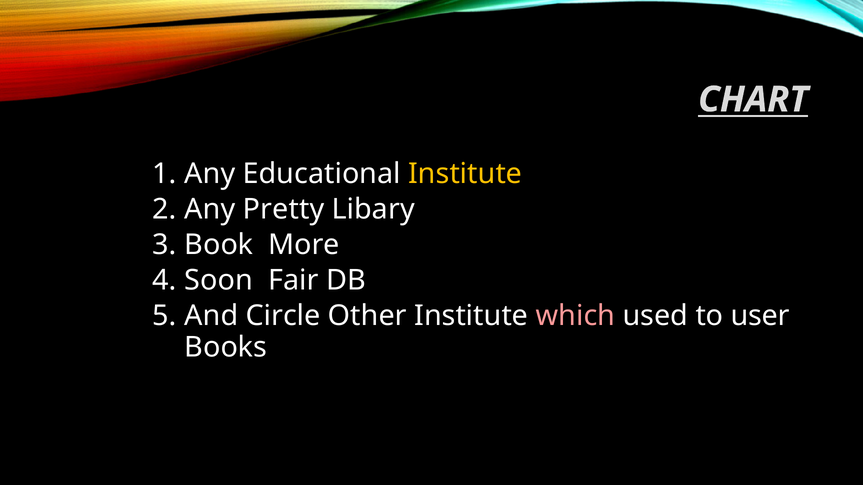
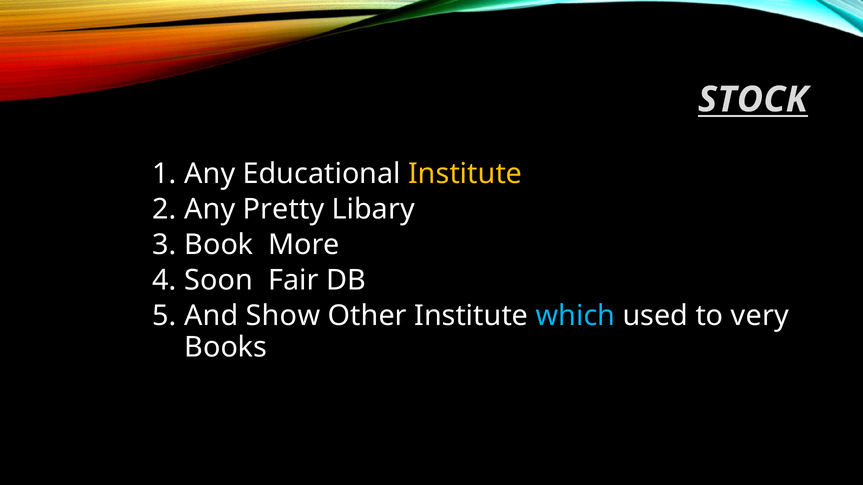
CHART: CHART -> STOCK (753, 100)
Circle: Circle -> Show (283, 316)
which colour: pink -> light blue (575, 316)
user: user -> very (760, 316)
